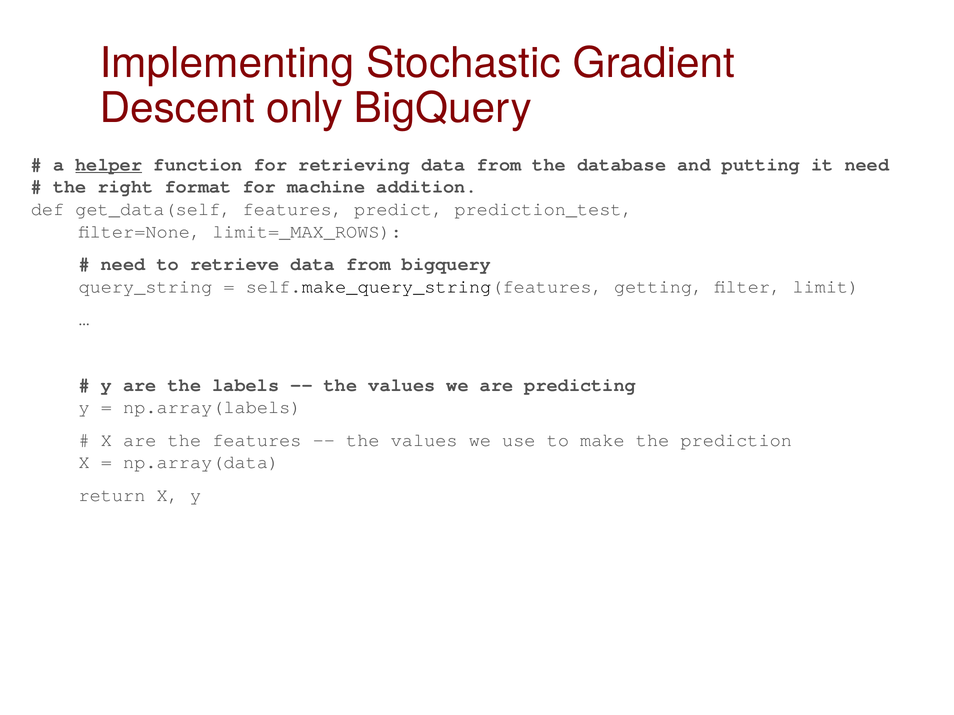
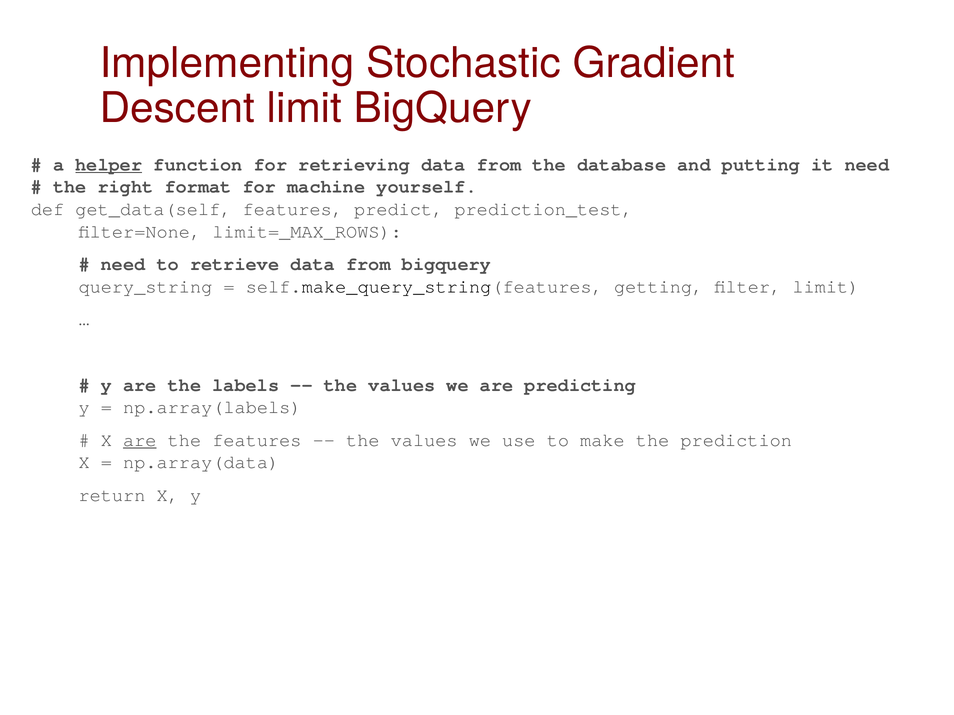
Descent only: only -> limit (304, 108)
addition: addition -> yourself (427, 187)
are underline: none -> present (140, 440)
